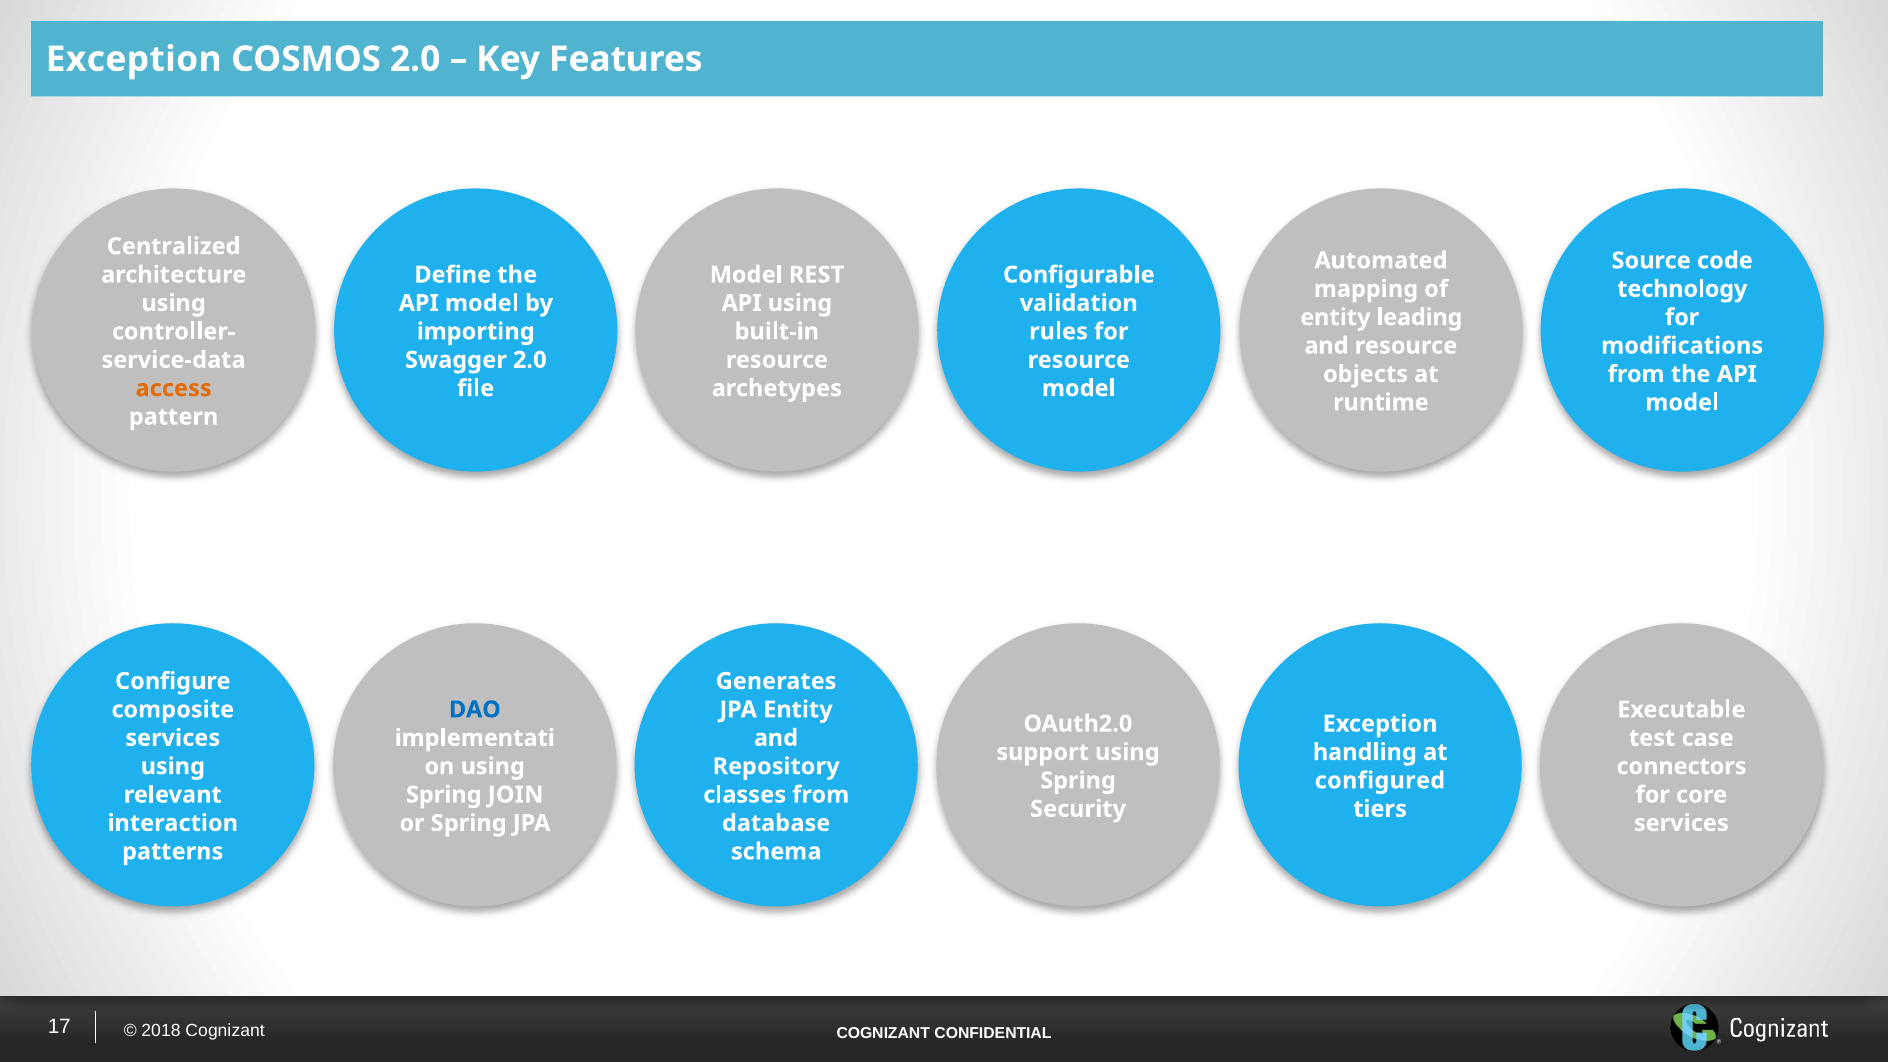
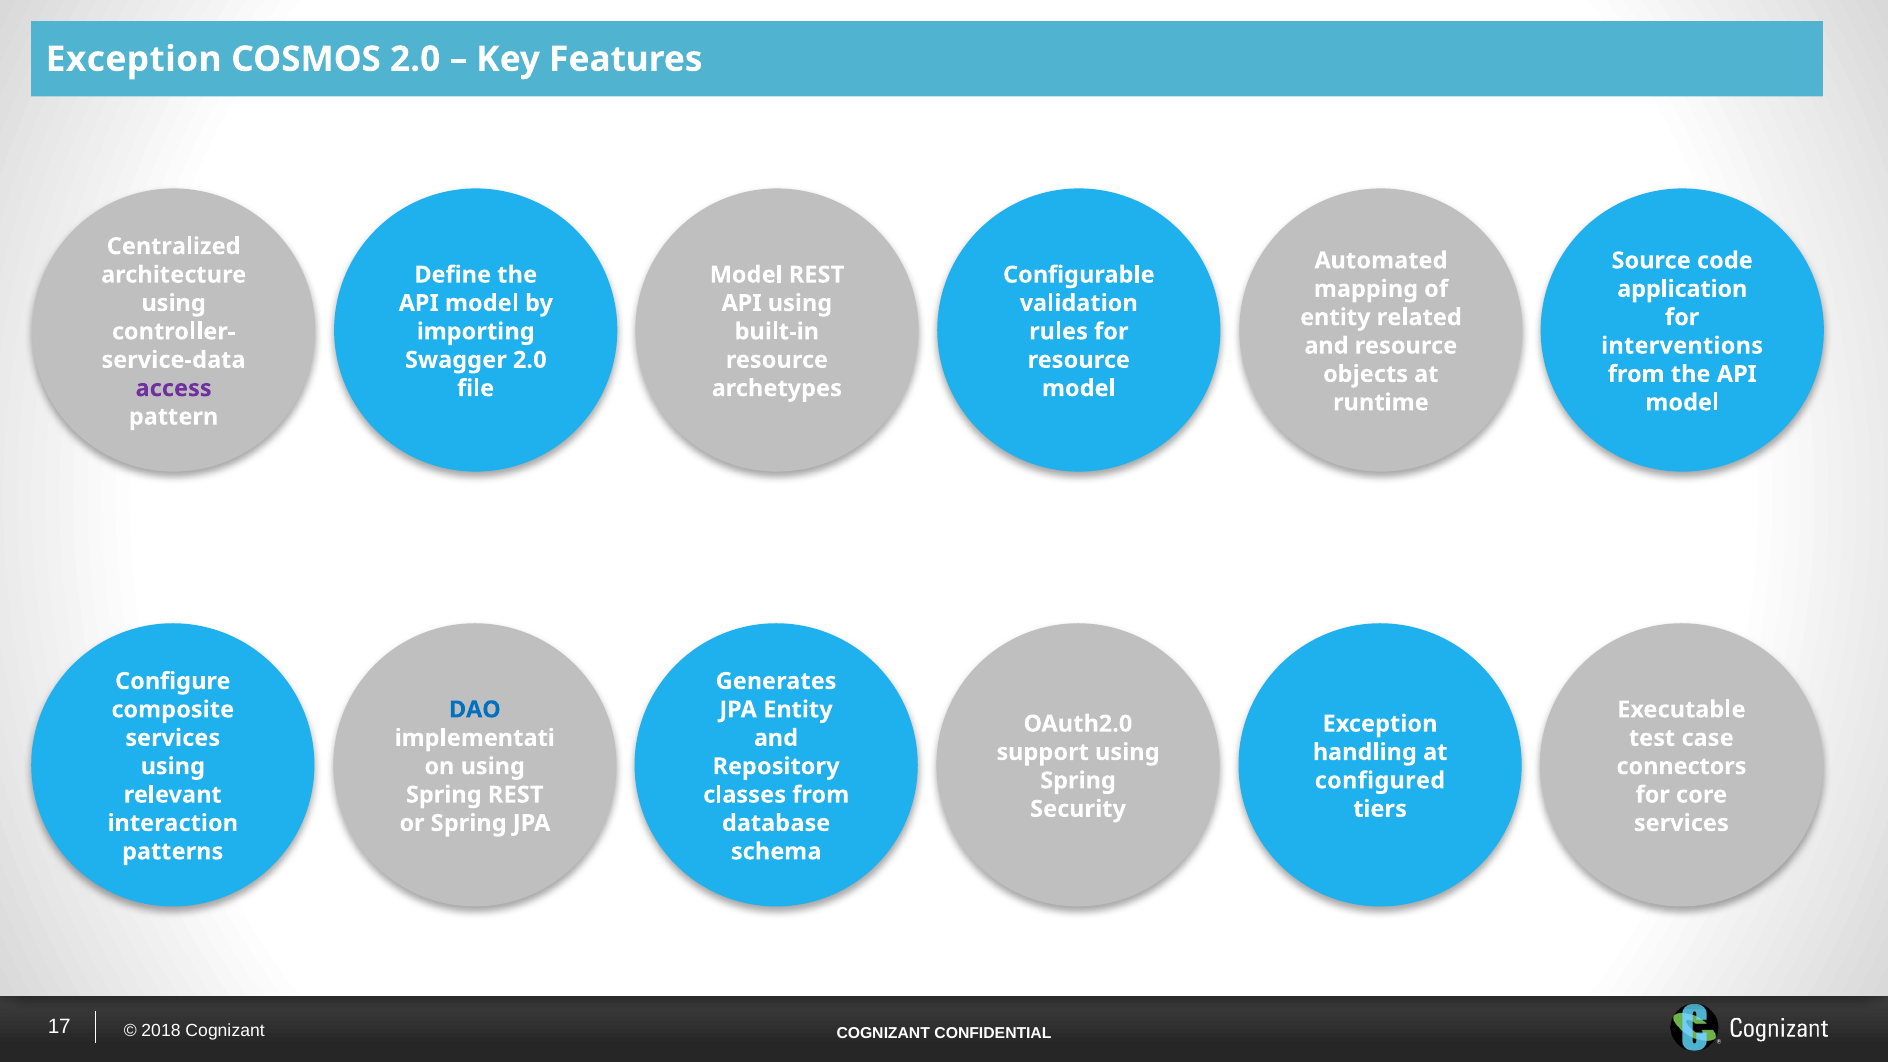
technology: technology -> application (1682, 289)
leading: leading -> related (1419, 317)
modifications: modifications -> interventions (1682, 346)
access colour: orange -> purple (174, 388)
Spring JOIN: JOIN -> REST (516, 795)
